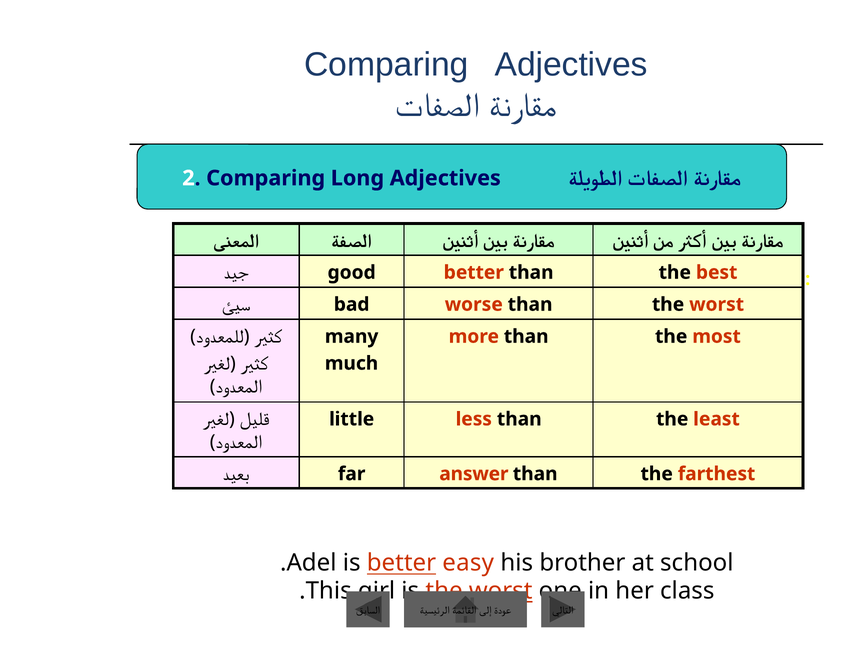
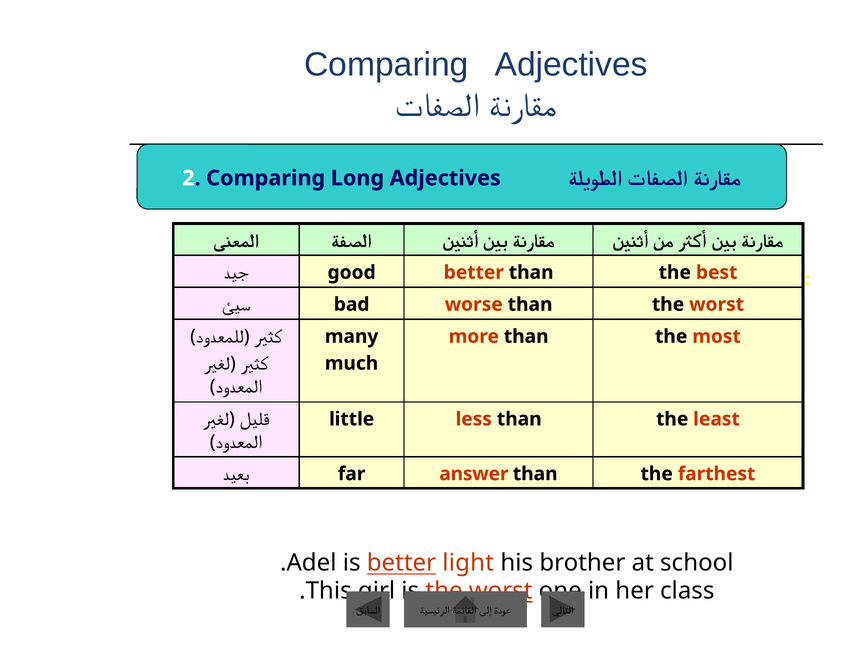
easy: easy -> light (468, 563)
